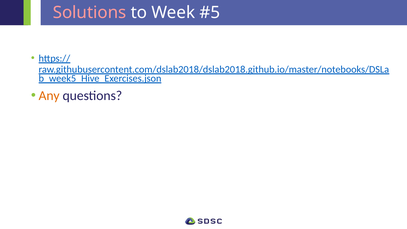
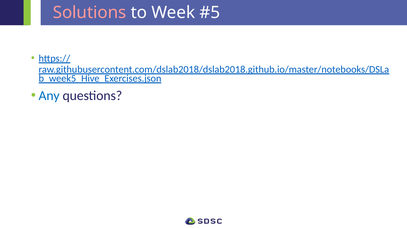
Any colour: orange -> blue (49, 96)
